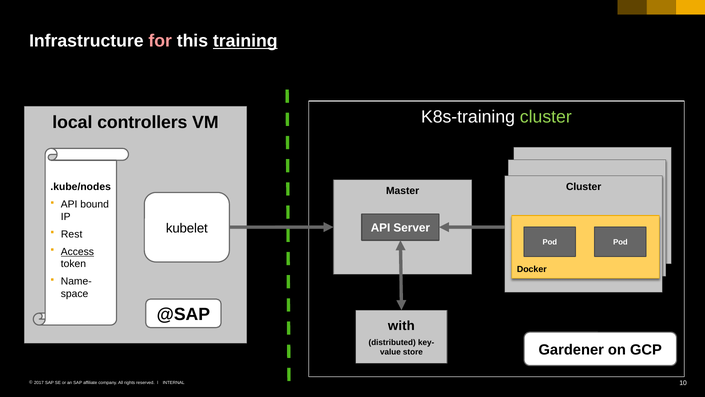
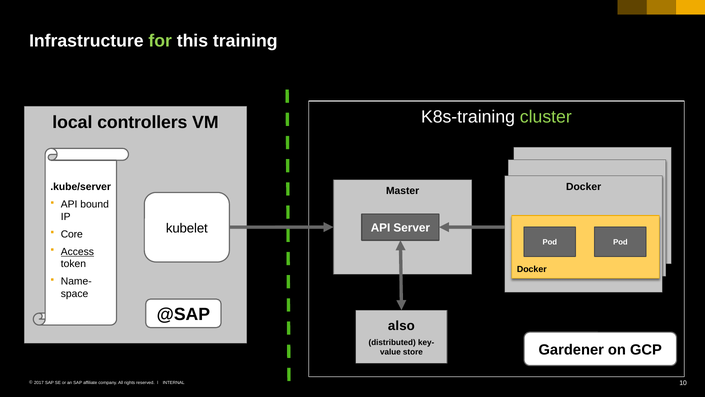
for colour: pink -> light green (160, 41)
training underline: present -> none (245, 41)
Cluster: Cluster -> Docker (584, 186)
.kube/nodes: .kube/nodes -> .kube/server (81, 187)
Rest: Rest -> Core (72, 234)
with: with -> also (401, 325)
